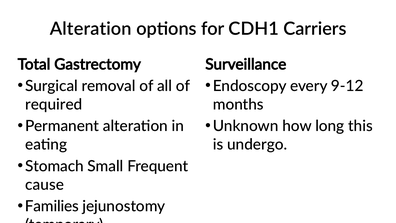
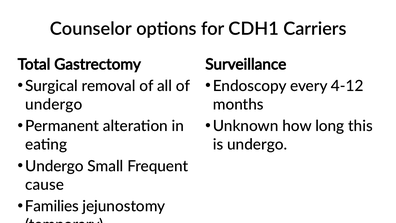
Alteration: Alteration -> Counselor (91, 29)
9-12: 9-12 -> 4-12 (347, 86)
required: required -> undergo (54, 104)
Stomach: Stomach -> Undergo (54, 166)
